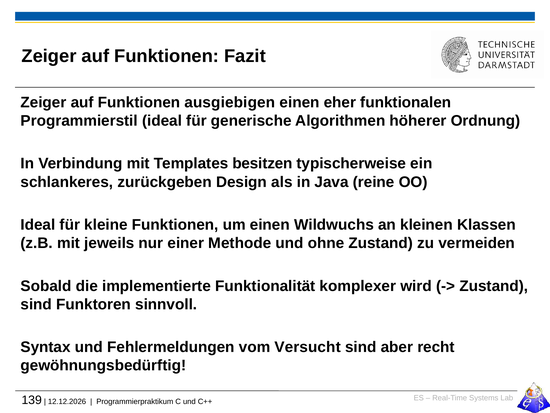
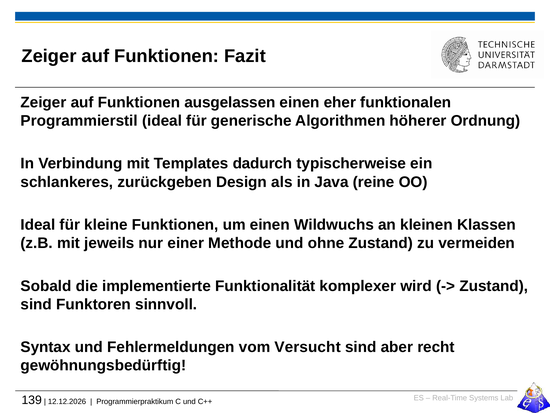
ausgiebigen: ausgiebigen -> ausgelassen (230, 102)
besitzen: besitzen -> dadurch (262, 163)
